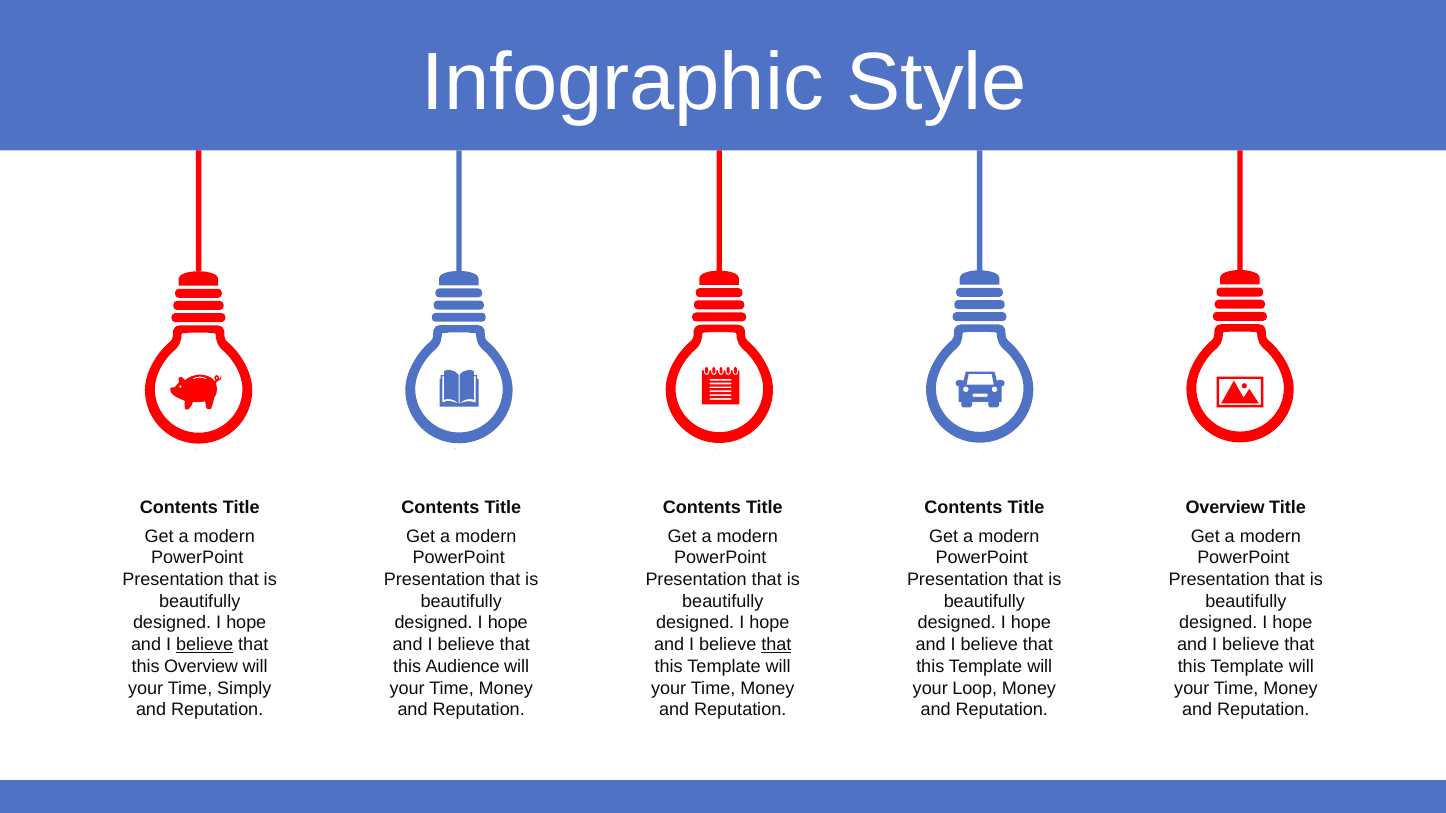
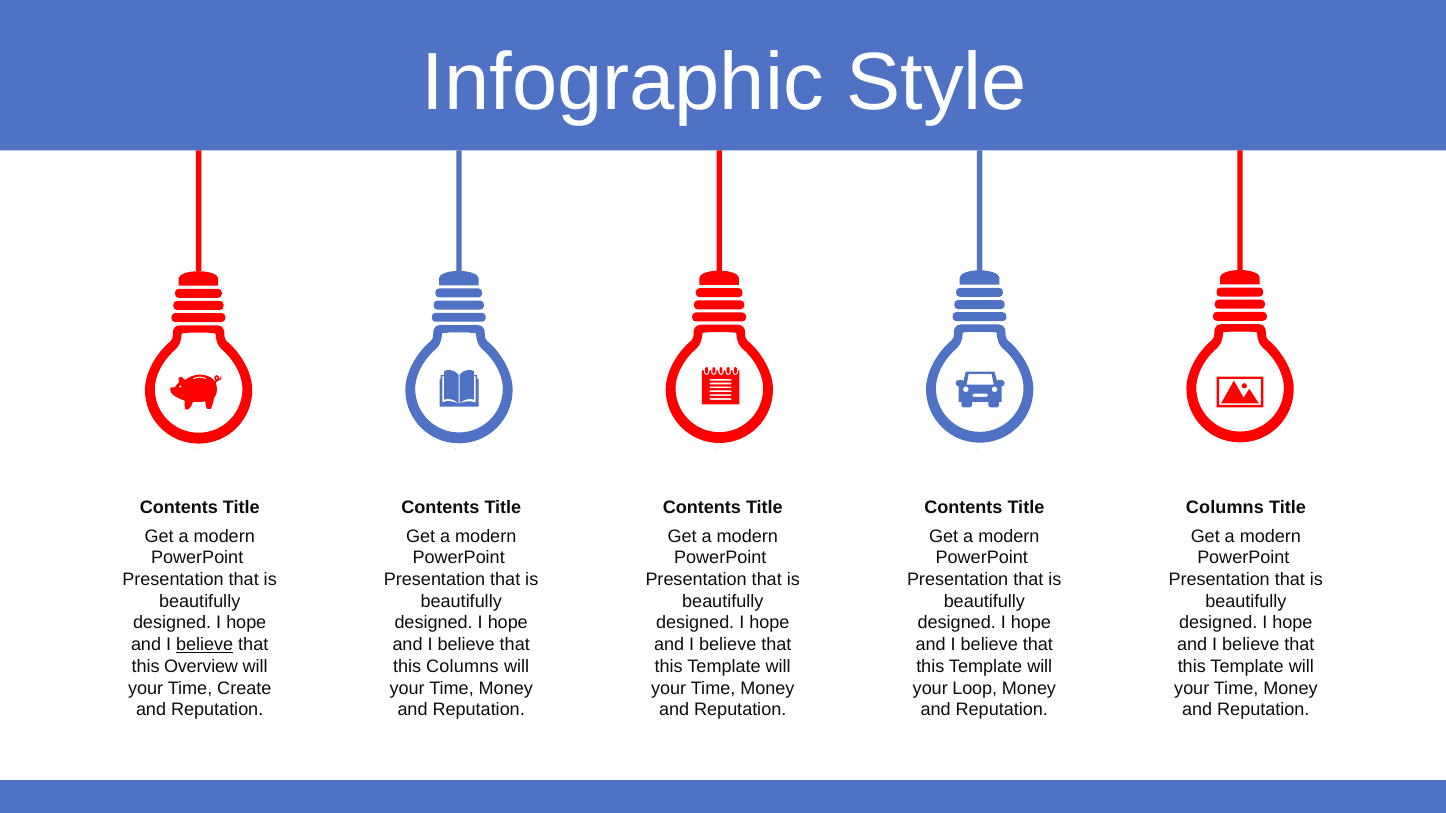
Overview: Overview -> Columns (1225, 507)
that underline: present -> none (776, 645)
this Audience: Audience -> Columns (462, 667)
Simply: Simply -> Create (244, 688)
